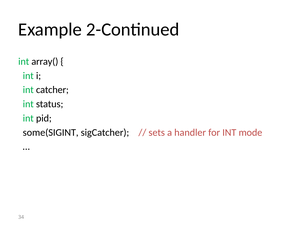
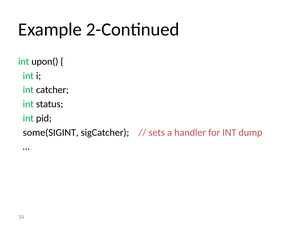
array(: array( -> upon( (45, 62)
mode: mode -> dump (250, 132)
